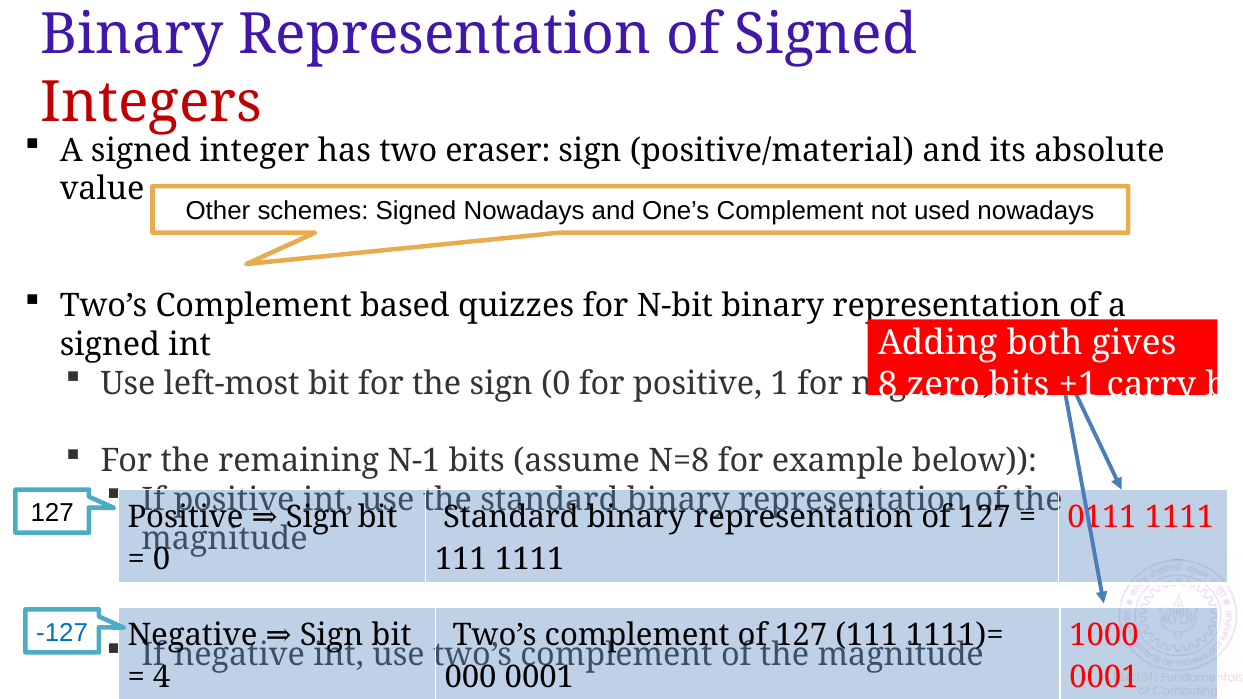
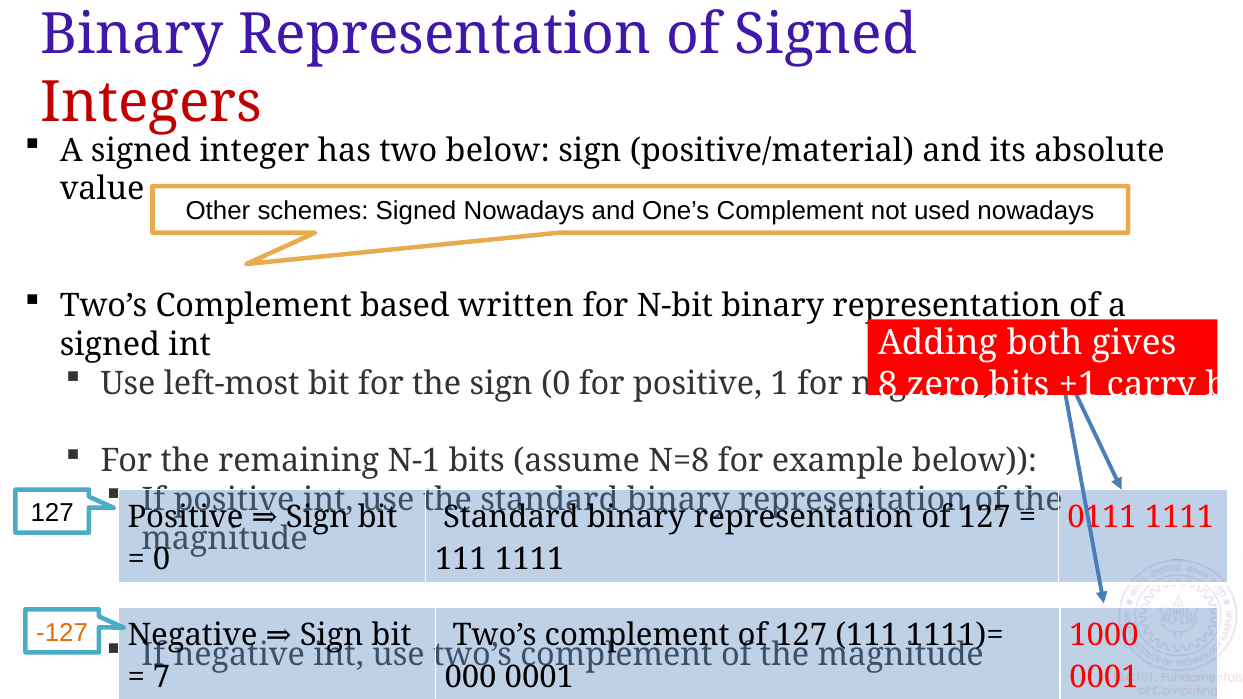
two eraser: eraser -> below (498, 150)
quizzes: quizzes -> written (516, 306)
-127 colour: blue -> orange (62, 633)
4: 4 -> 7 (162, 678)
